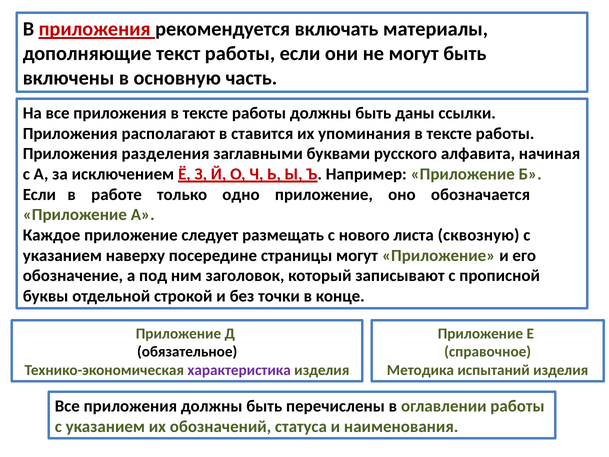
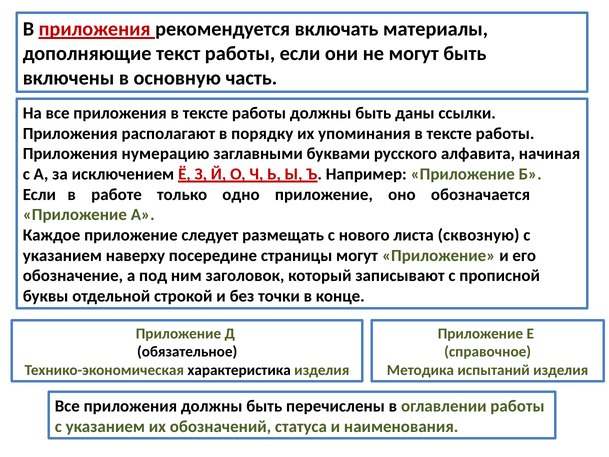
ставится: ставится -> порядку (262, 134)
разделения: разделения -> нумерацию (166, 154)
характеристика colour: purple -> black (239, 370)
